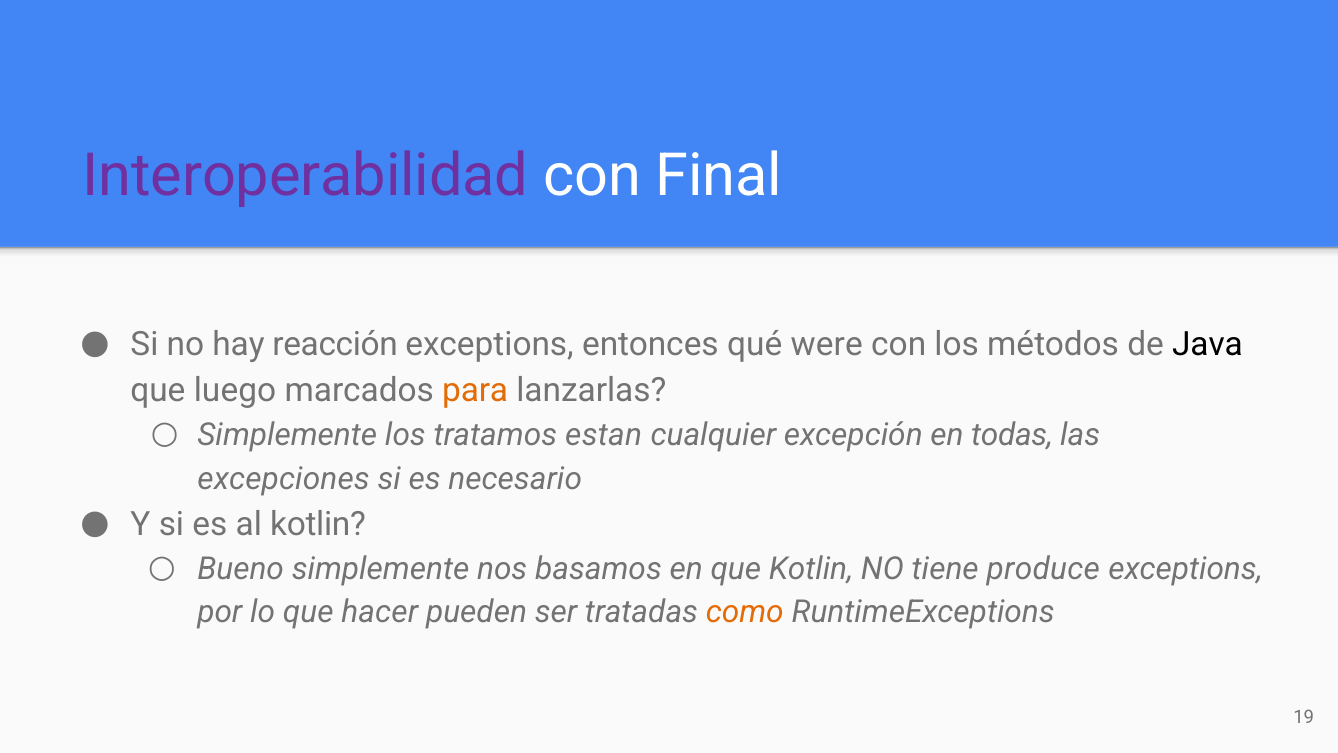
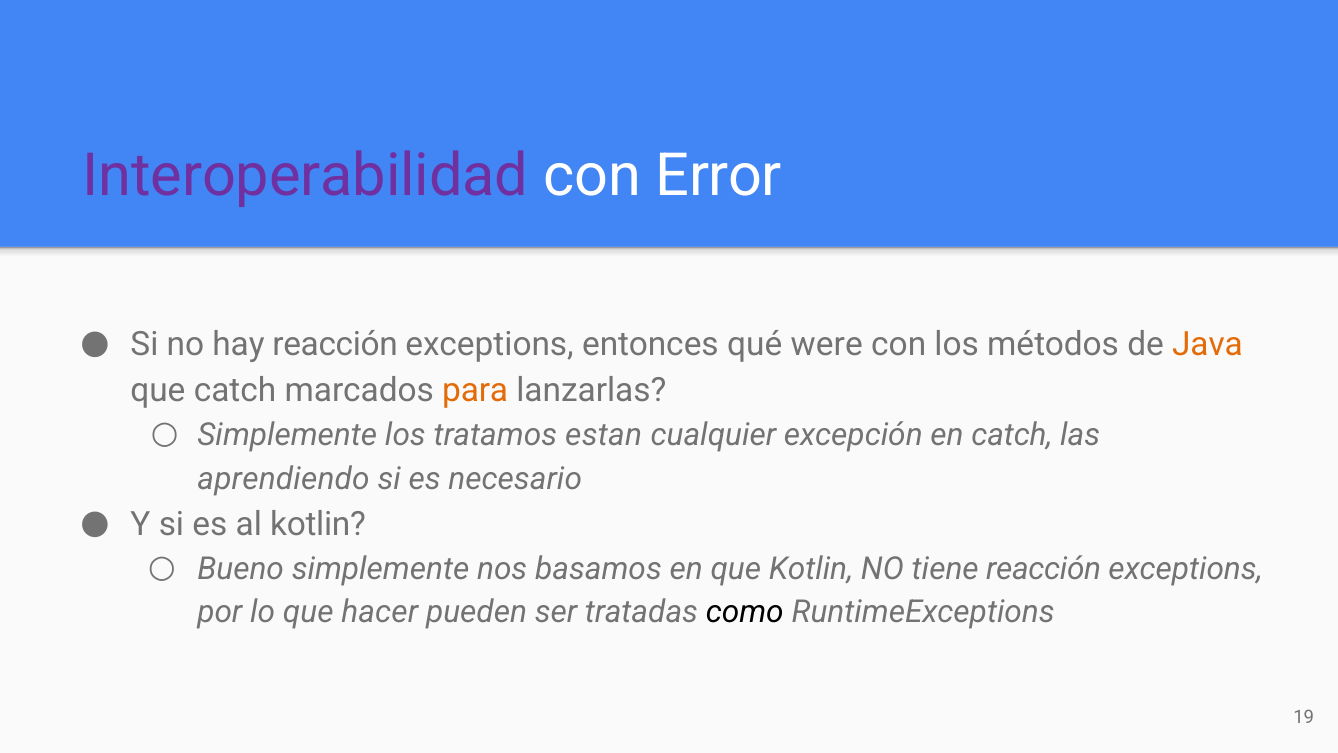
Final: Final -> Error (719, 175)
Java colour: black -> orange (1207, 344)
que luego: luego -> catch (235, 390)
en todas: todas -> catch (1012, 435)
excepciones: excepciones -> aprendiendo (284, 479)
tiene produce: produce -> reacción (1044, 568)
como colour: orange -> black (745, 612)
